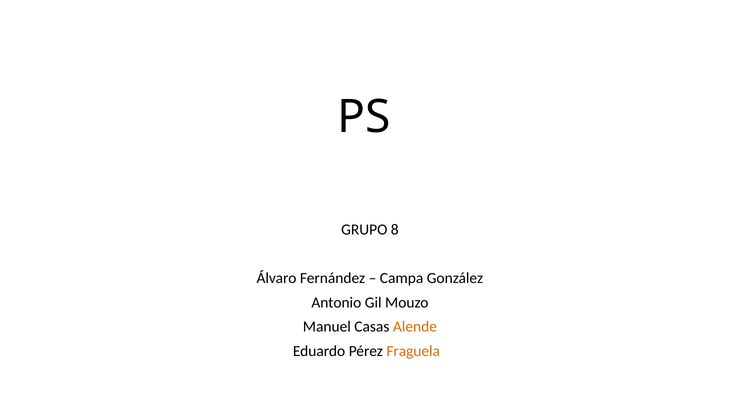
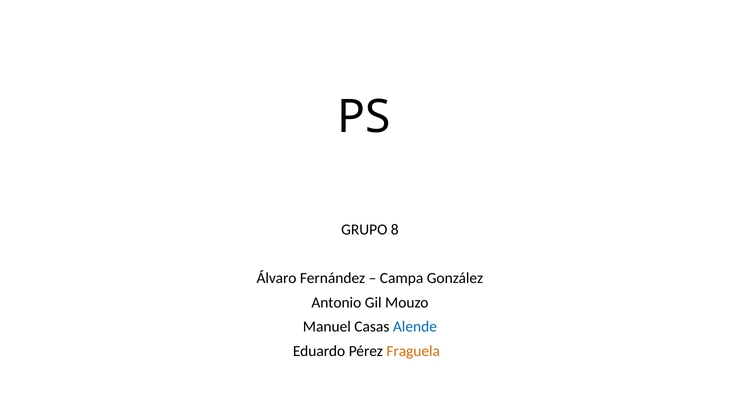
Alende colour: orange -> blue (415, 327)
